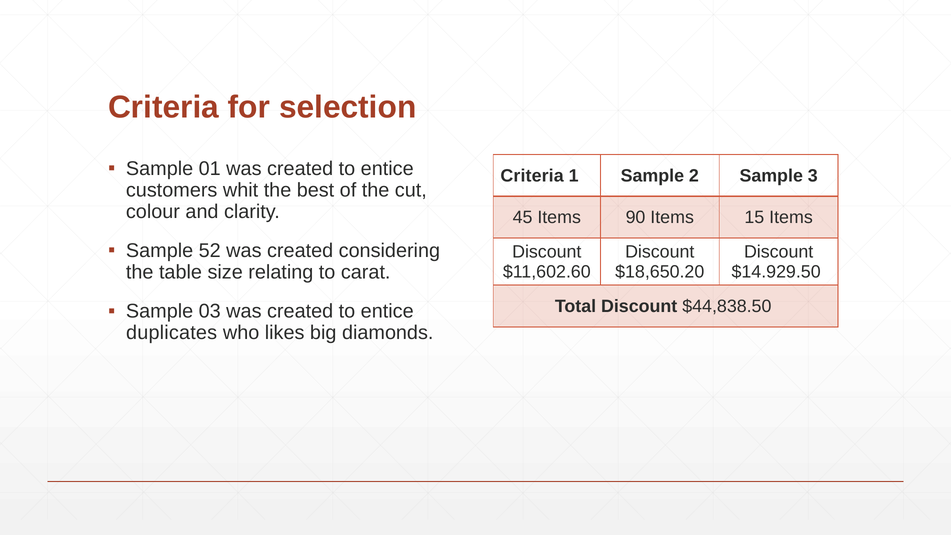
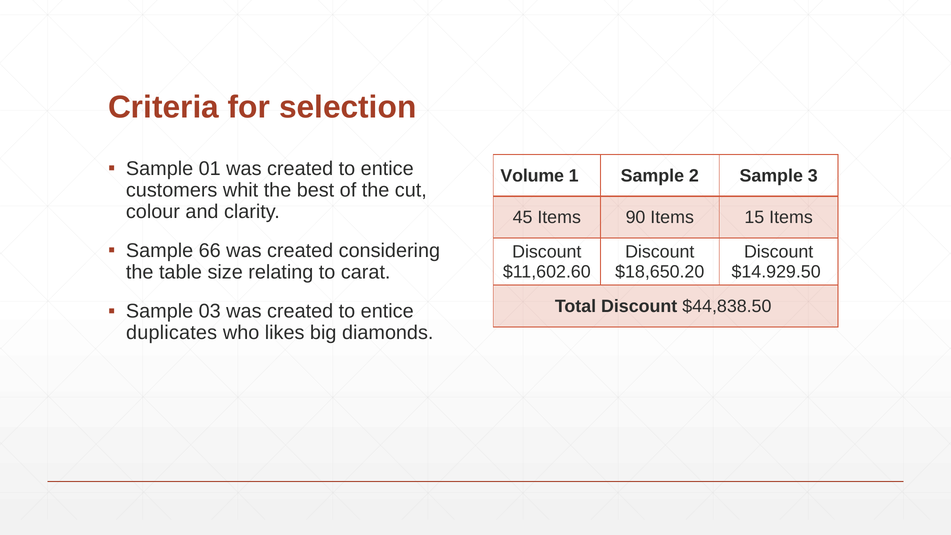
Criteria: Criteria -> Volume (532, 176)
52: 52 -> 66 (210, 251)
